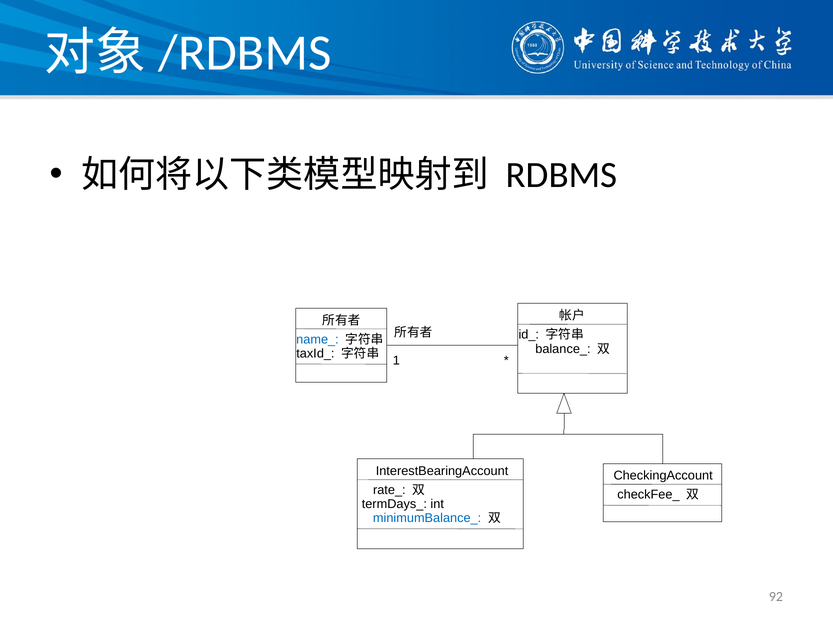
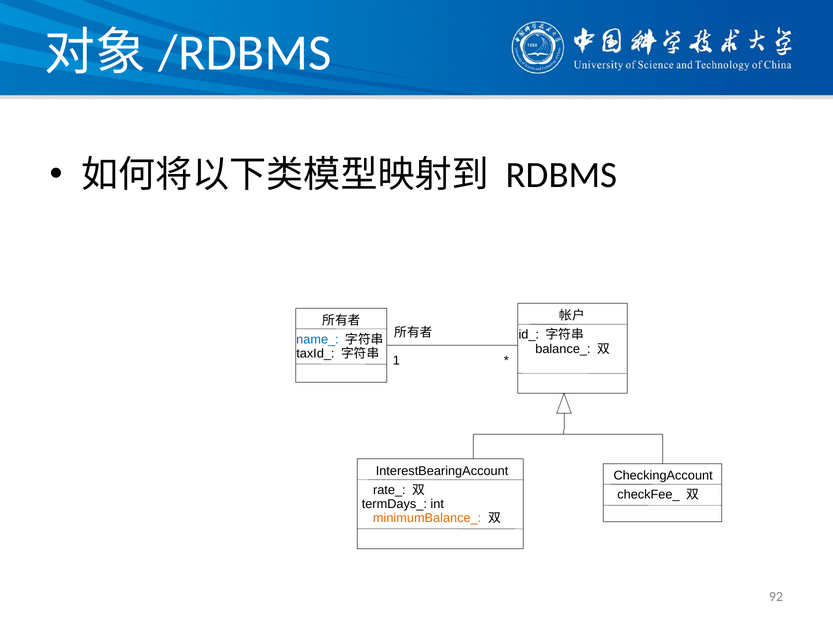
minimumBalance_ colour: blue -> orange (427, 518)
